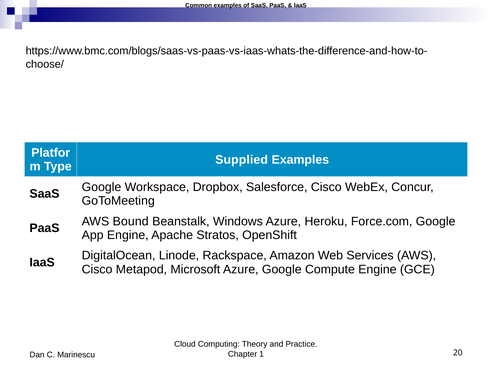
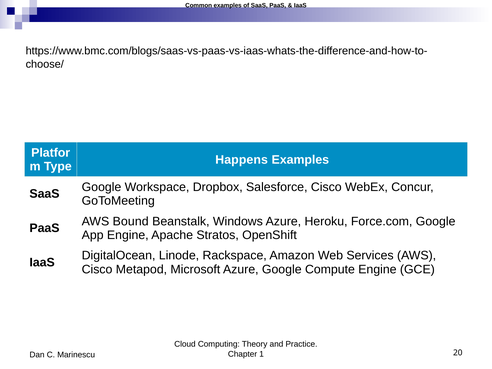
Supplied: Supplied -> Happens (242, 160)
